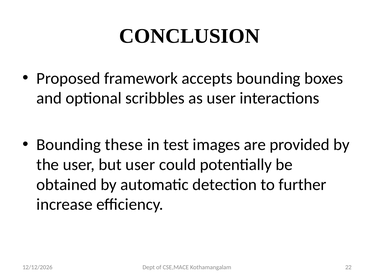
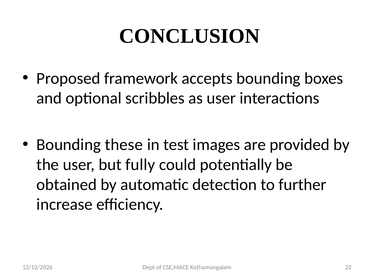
but user: user -> fully (140, 165)
